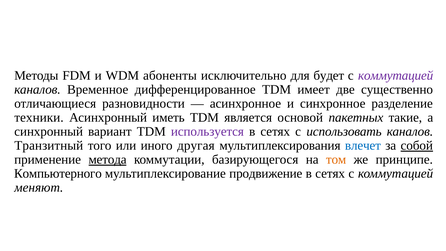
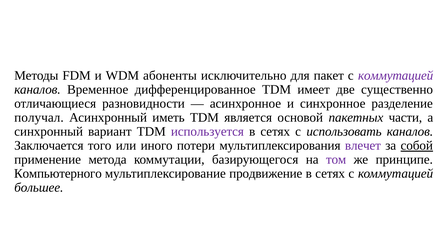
будет: будет -> пакет (329, 75)
техники: техники -> получал (39, 117)
такие: такие -> части (405, 117)
Транзитный: Транзитный -> Заключается (49, 146)
другая: другая -> потери (196, 146)
влечет colour: blue -> purple (363, 146)
метода underline: present -> none (108, 160)
том colour: orange -> purple (336, 160)
меняют: меняют -> большее (39, 188)
